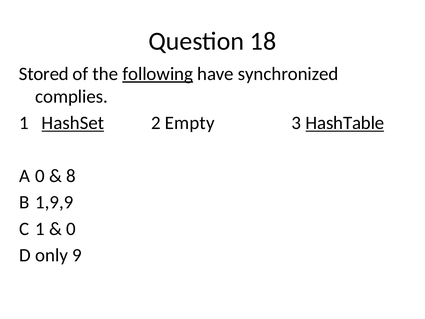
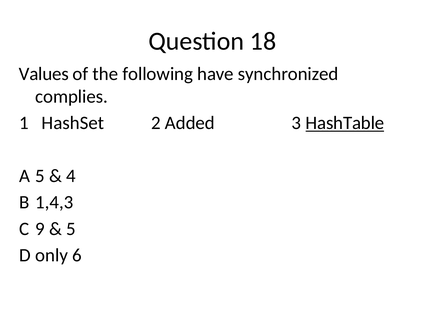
Stored: Stored -> Values (44, 74)
following underline: present -> none (158, 74)
HashSet underline: present -> none (73, 123)
Empty: Empty -> Added (190, 123)
A 0: 0 -> 5 (40, 176)
8: 8 -> 4 (71, 176)
1,9,9: 1,9,9 -> 1,4,3 (54, 202)
C 1: 1 -> 9 (40, 229)
0: 0 -> 5 (71, 229)
9: 9 -> 6 (77, 255)
